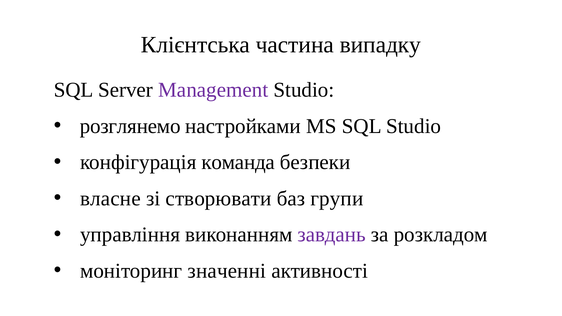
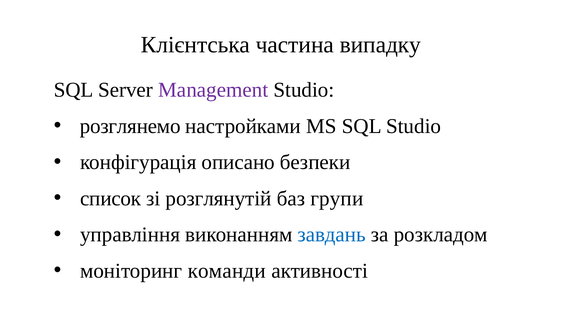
команда: команда -> описано (238, 162)
власне: власне -> список (111, 199)
створювати: створювати -> розглянутій (219, 199)
завдань colour: purple -> blue (332, 235)
значенні: значенні -> команди (227, 271)
